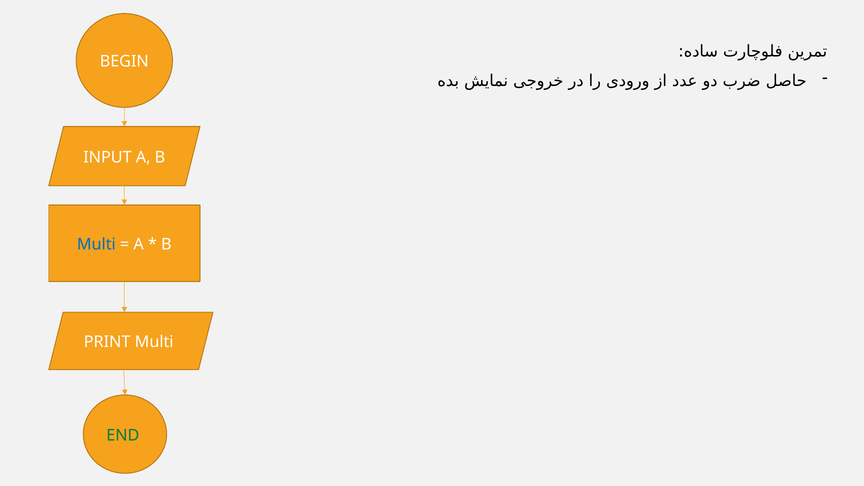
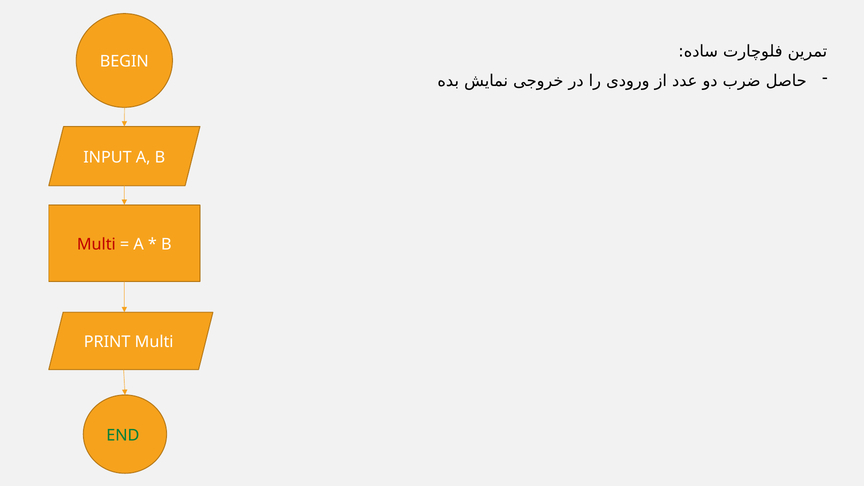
Multi colour: blue -> red (96, 244)
